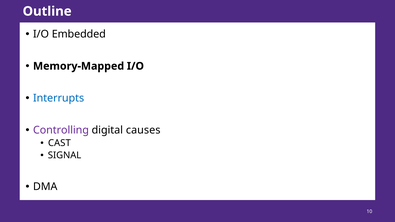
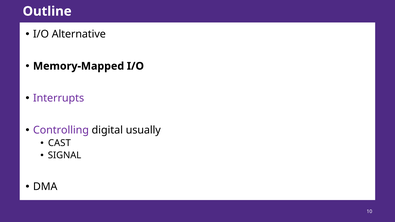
Embedded: Embedded -> Alternative (79, 34)
Interrupts colour: blue -> purple (59, 98)
causes: causes -> usually (143, 130)
